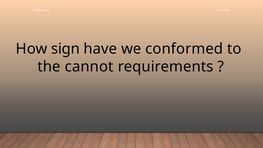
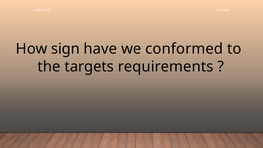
cannot: cannot -> targets (89, 67)
